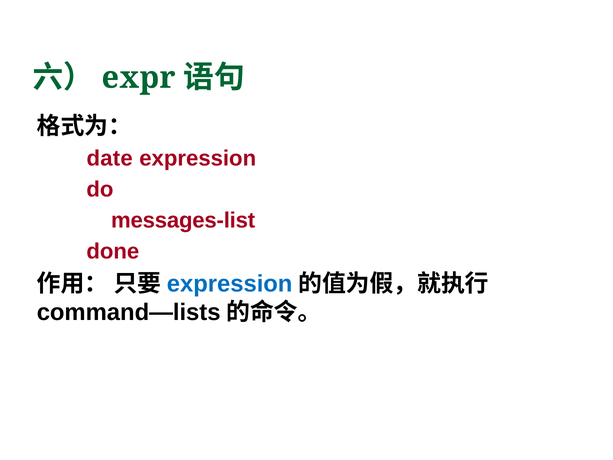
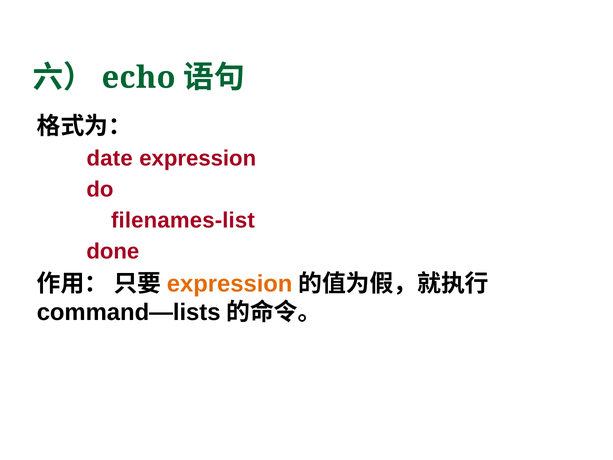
expr: expr -> echo (139, 78)
messages-list: messages-list -> filenames-list (183, 220)
expression colour: blue -> orange (230, 284)
